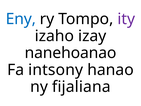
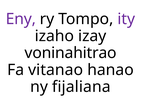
Eny colour: blue -> purple (21, 19)
nanehoanao: nanehoanao -> voninahitrao (71, 53)
intsony: intsony -> vitanao (56, 70)
